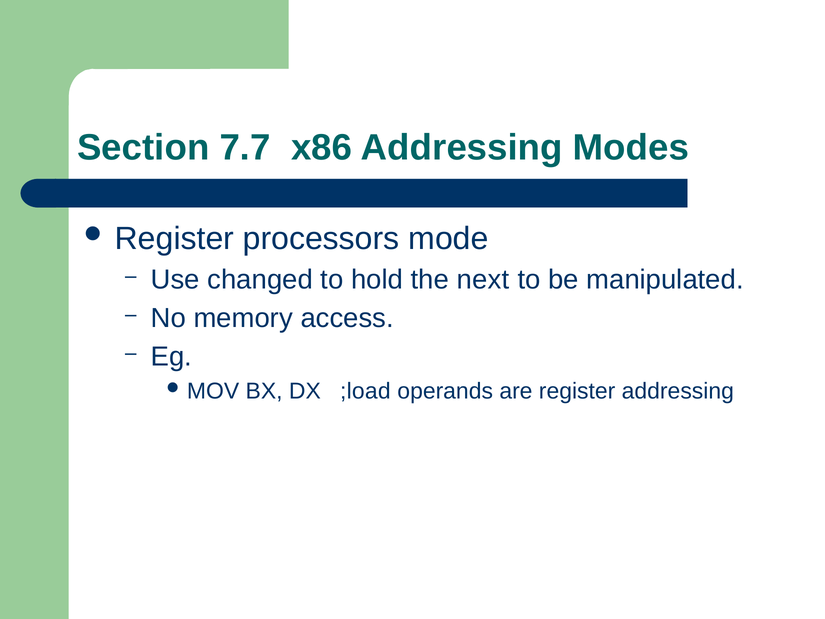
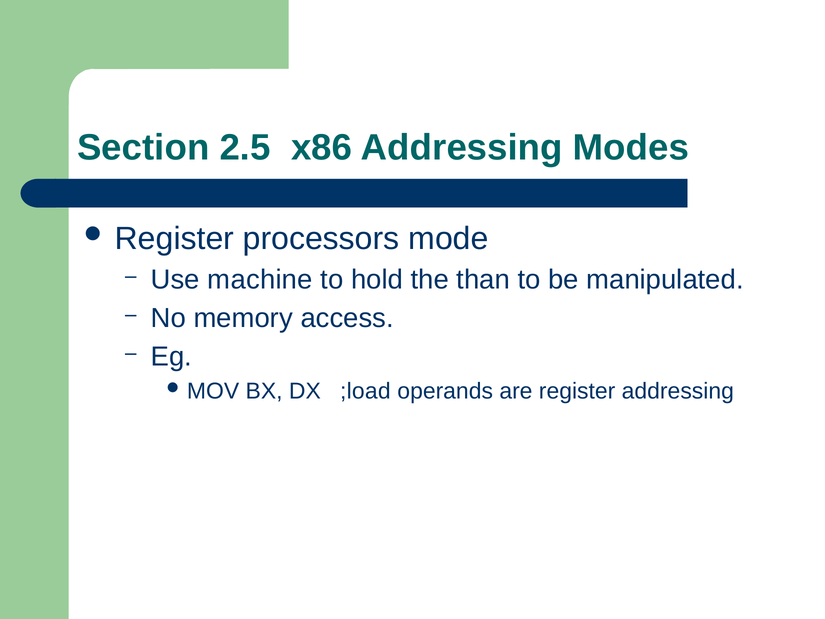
7.7: 7.7 -> 2.5 (245, 148)
changed: changed -> machine (260, 280)
next: next -> than (483, 280)
